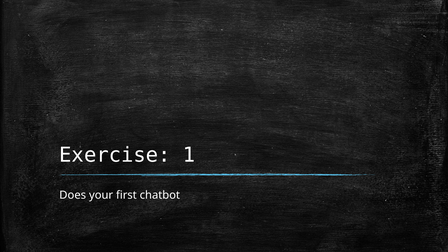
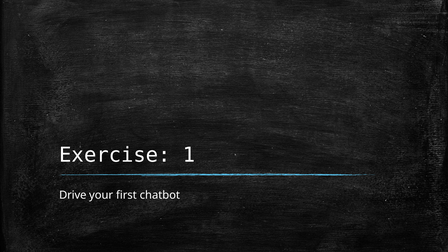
Does: Does -> Drive (73, 195)
